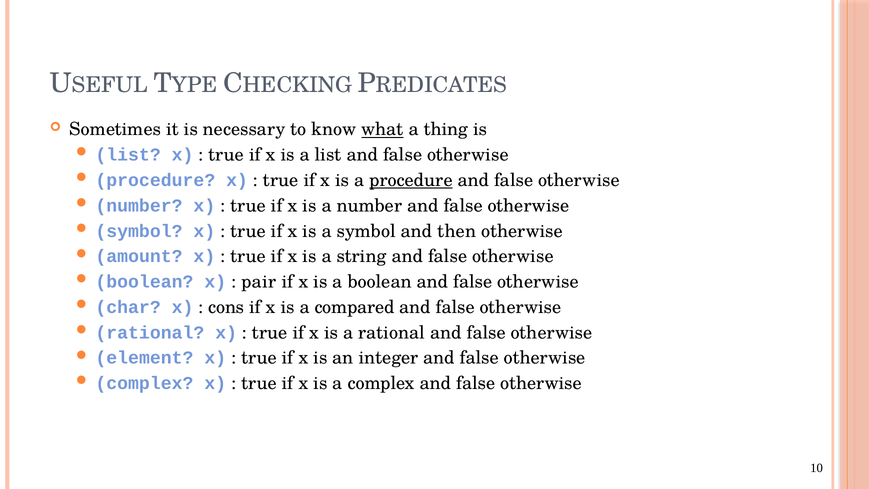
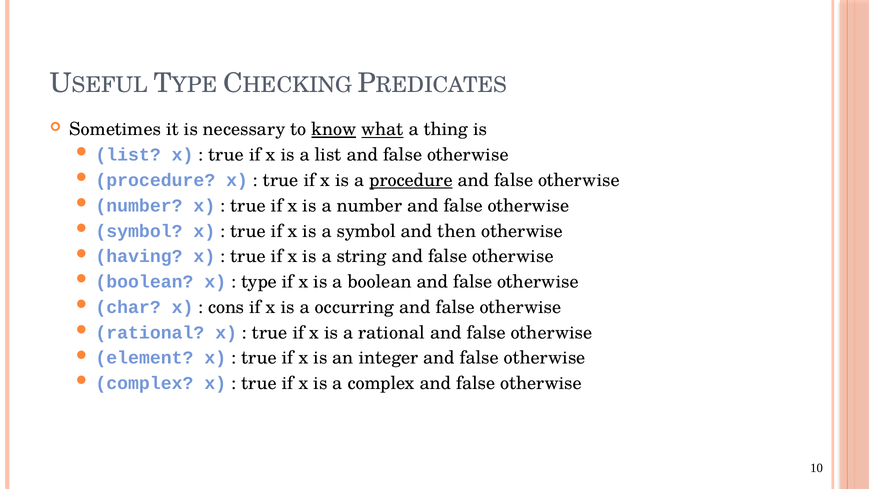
know underline: none -> present (334, 129)
amount: amount -> having (139, 256)
pair: pair -> type (259, 282)
compared: compared -> occurring (354, 307)
